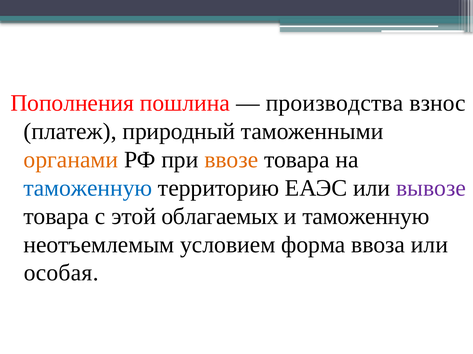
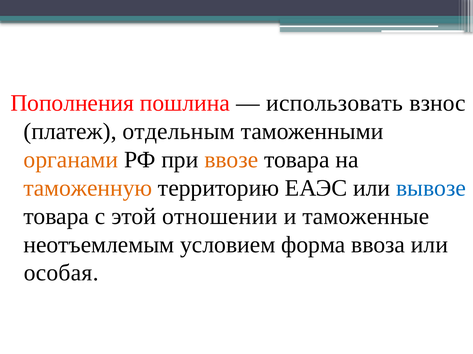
производства: производства -> использовать (335, 103)
природный: природный -> отдельным (179, 132)
таможенную colour: blue -> orange (88, 188)
вывозе colour: purple -> blue (431, 188)
облагаемых: облагаемых -> отношении (220, 217)
и таможенную: таможенную -> таможенные (366, 217)
